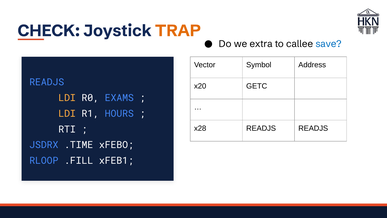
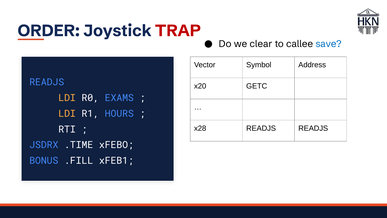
CHECK: CHECK -> ORDER (49, 31)
TRAP colour: orange -> red (178, 31)
extra: extra -> clear (261, 44)
RLOOP: RLOOP -> BONUS (44, 160)
